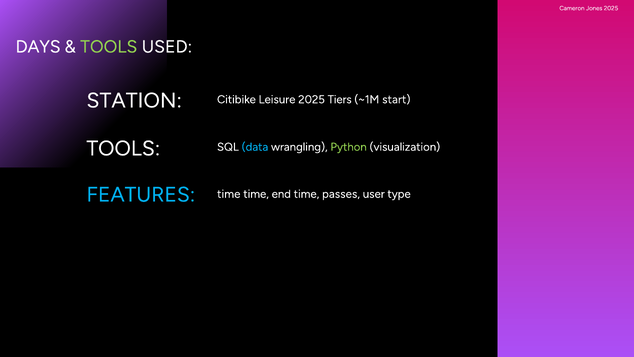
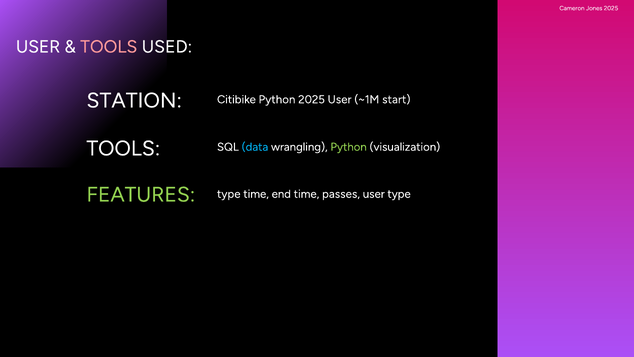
DAYS: DAYS -> USER (38, 47)
TOOLS colour: light green -> pink (109, 47)
Citibike Leisure: Leisure -> Python (277, 99)
2025 Tiers: Tiers -> User (340, 99)
FEATURES colour: light blue -> light green (141, 194)
time: time -> type (229, 194)
